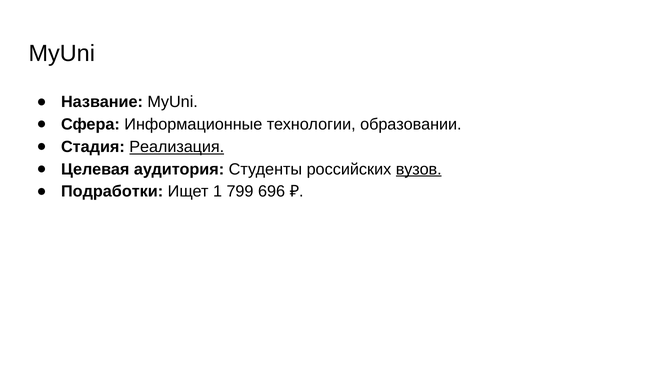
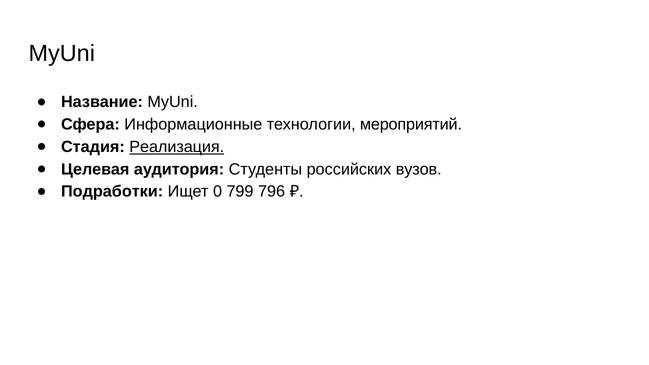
образовании: образовании -> мероприятий (411, 124)
вузов underline: present -> none (419, 169)
1: 1 -> 0 (218, 192)
696: 696 -> 796 (272, 192)
